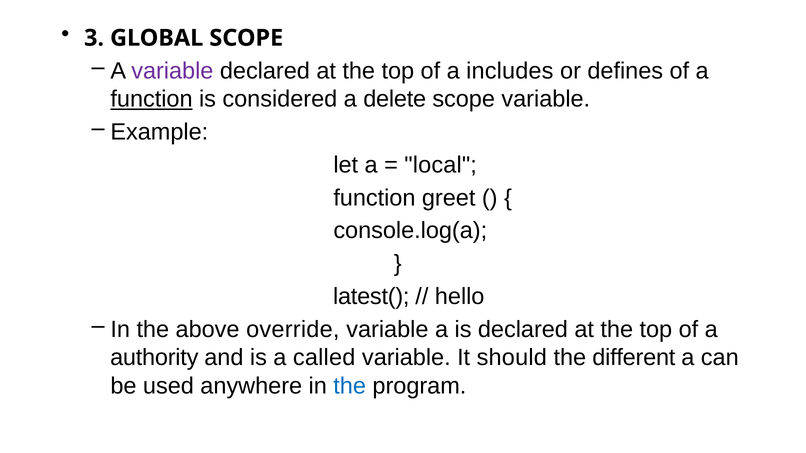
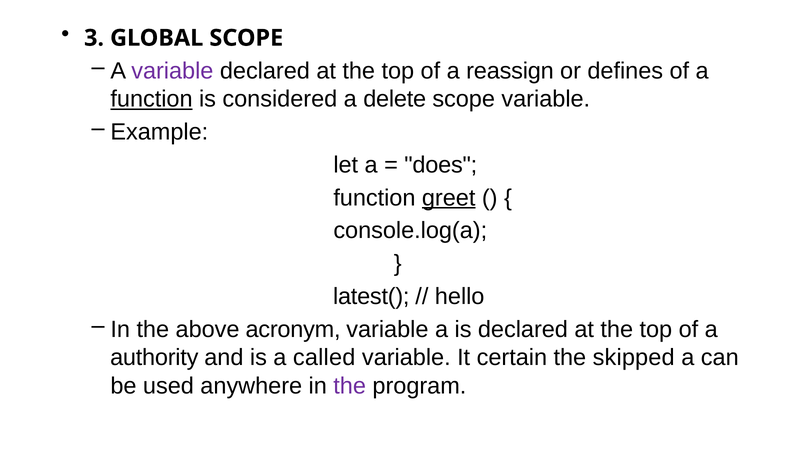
includes: includes -> reassign (510, 71)
local: local -> does (441, 165)
greet underline: none -> present (449, 198)
override: override -> acronym (293, 330)
should: should -> certain (512, 358)
different: different -> skipped (634, 358)
the colour: blue -> purple (350, 386)
